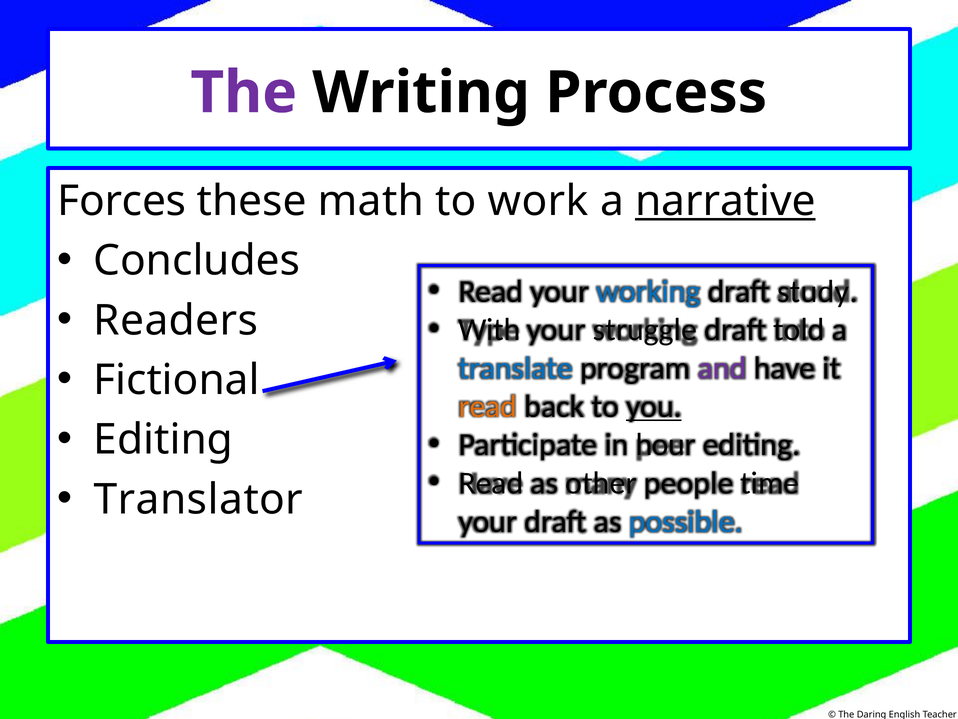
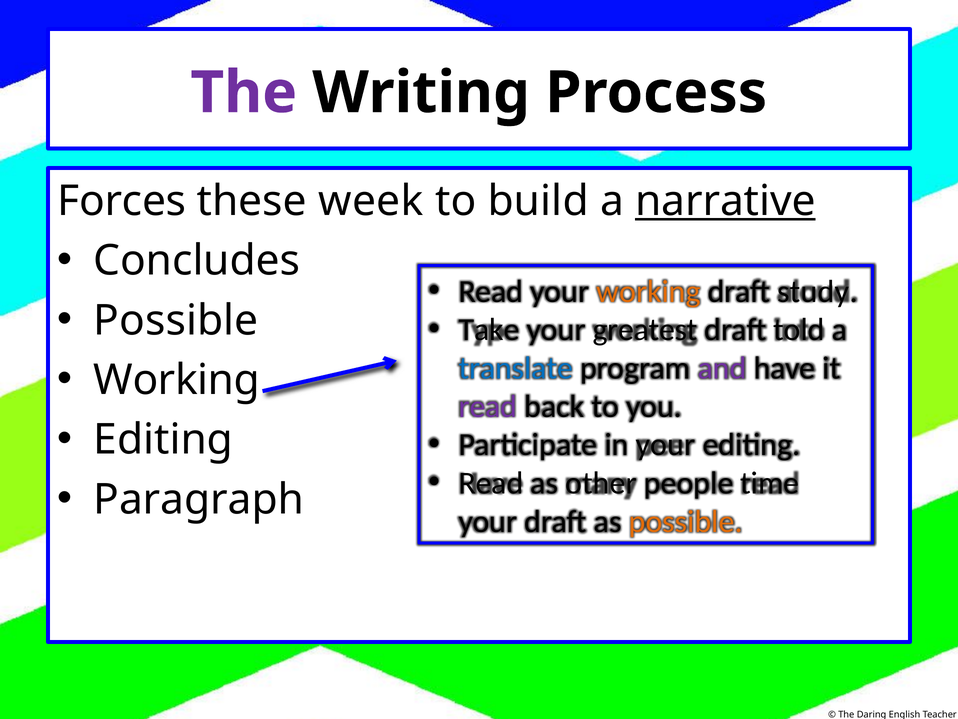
math: math -> week (371, 201)
work: work -> build (538, 201)
working colour: blue -> orange (649, 291)
Readers: Readers -> Possible (176, 320)
With: With -> Take (489, 330)
struggle: struggle -> greatest (645, 330)
Fictional: Fictional -> Working (177, 380)
read colour: orange -> purple (488, 406)
you underline: present -> none (654, 406)
in hour: hour -> your (666, 445)
Translator: Translator -> Paragraph (199, 499)
possible colour: blue -> orange (686, 521)
